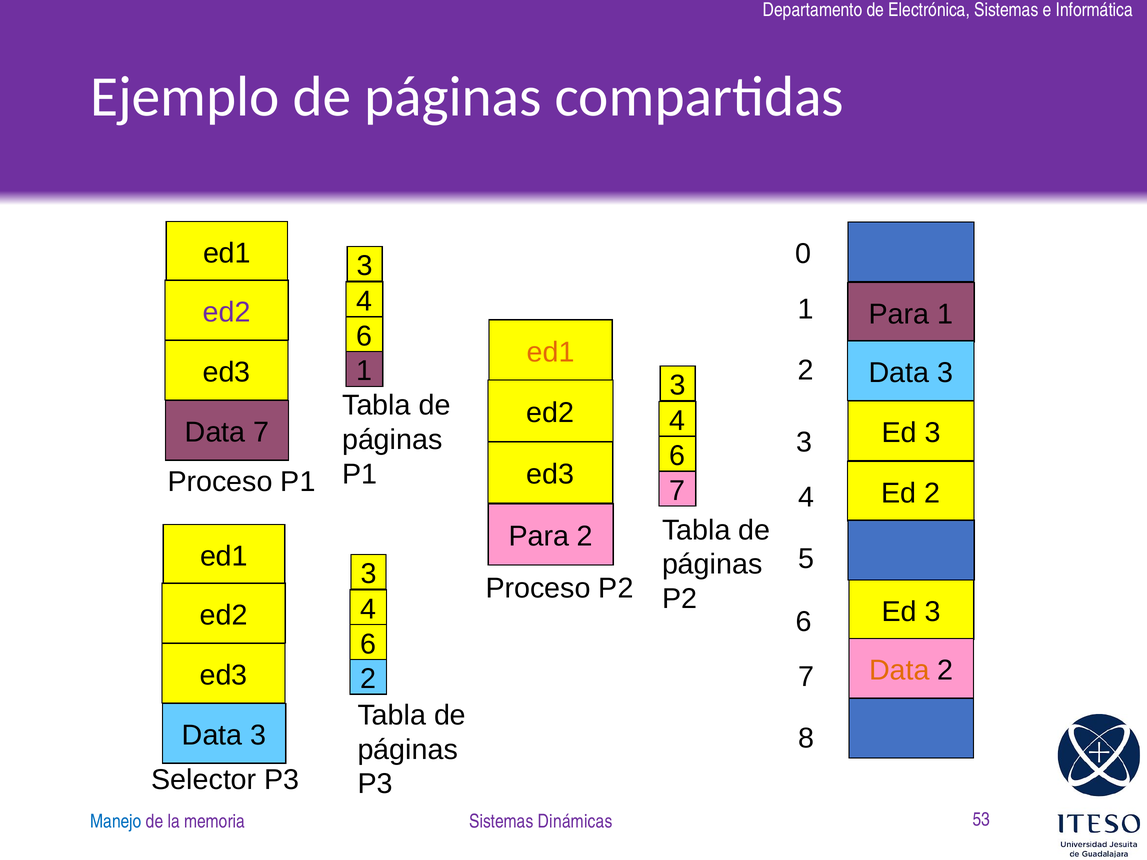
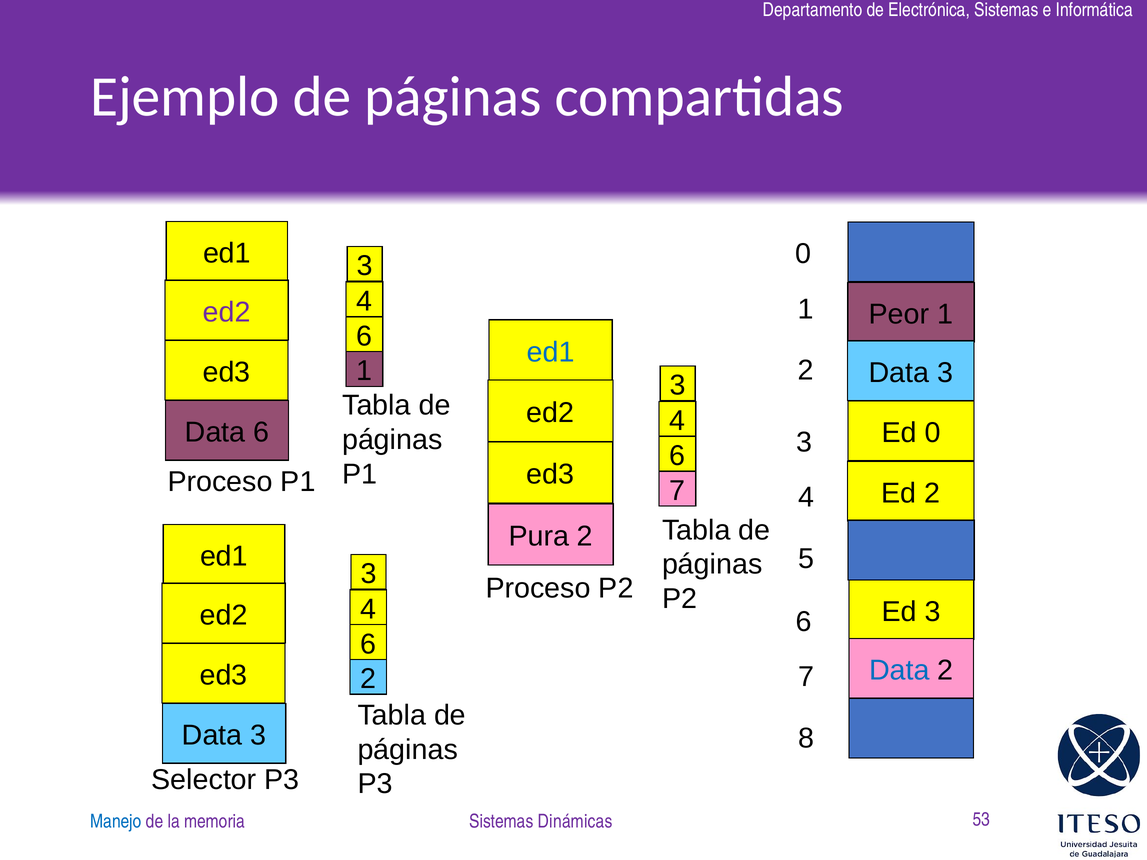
Para: Para -> Peor (899, 314)
ed1 colour: orange -> blue (551, 353)
Data 7: 7 -> 6 (261, 432)
3: 3 -> 0 (932, 433)
Para: Para -> Pura (539, 537)
Data colour: orange -> blue (899, 671)
